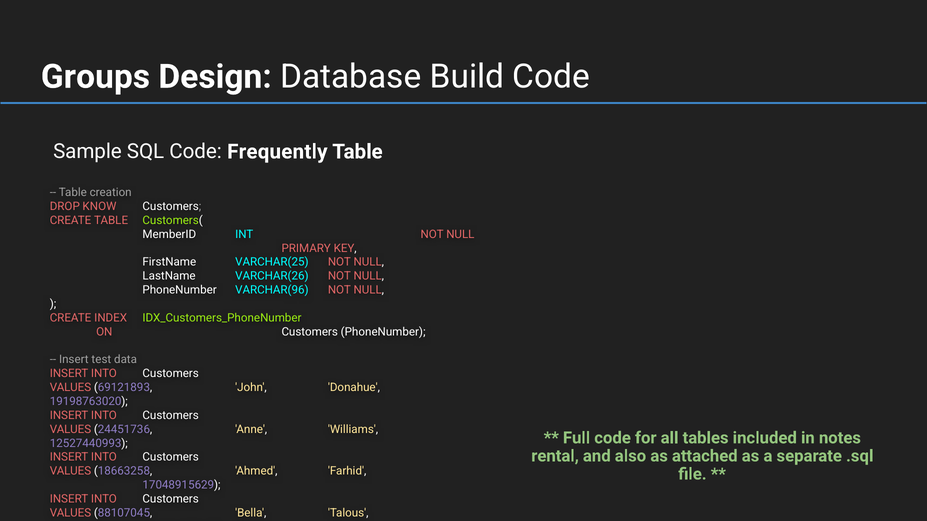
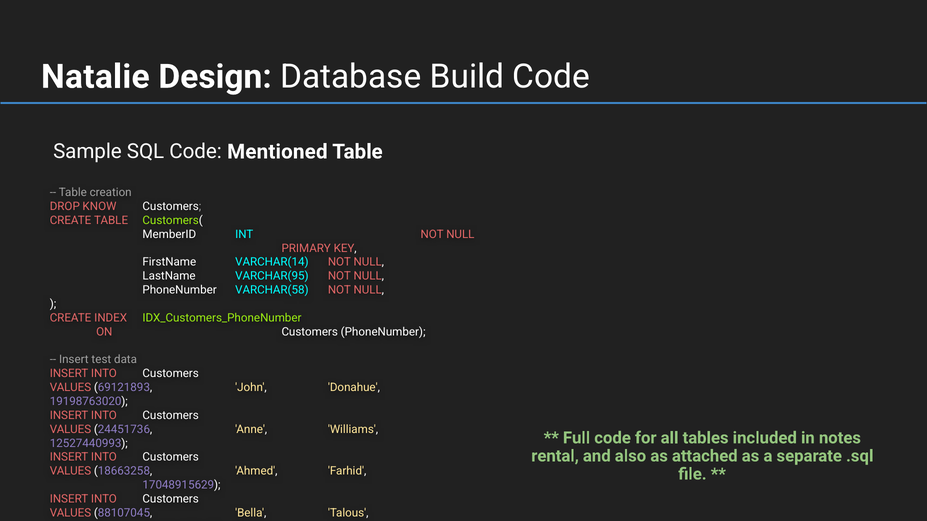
Groups: Groups -> Natalie (95, 77)
Frequently: Frequently -> Mentioned (277, 152)
VARCHAR(25: VARCHAR(25 -> VARCHAR(14 (272, 262)
VARCHAR(26: VARCHAR(26 -> VARCHAR(95 (272, 276)
VARCHAR(96: VARCHAR(96 -> VARCHAR(58 (272, 290)
